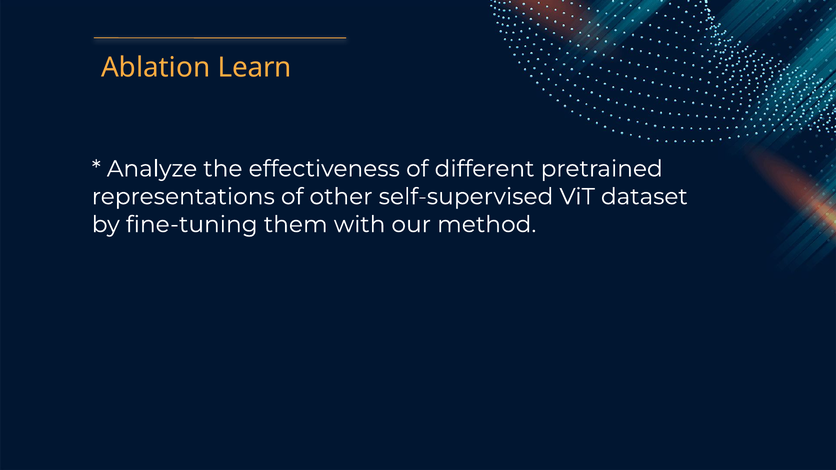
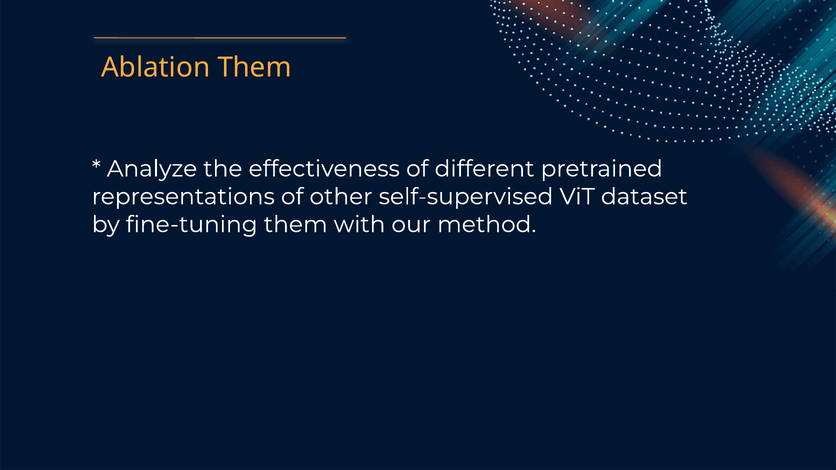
Ablation Learn: Learn -> Them (255, 68)
